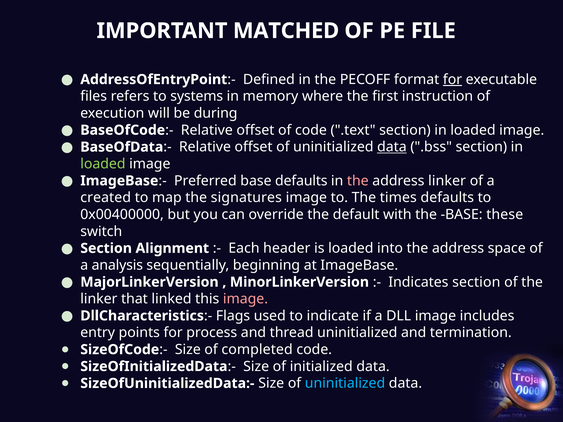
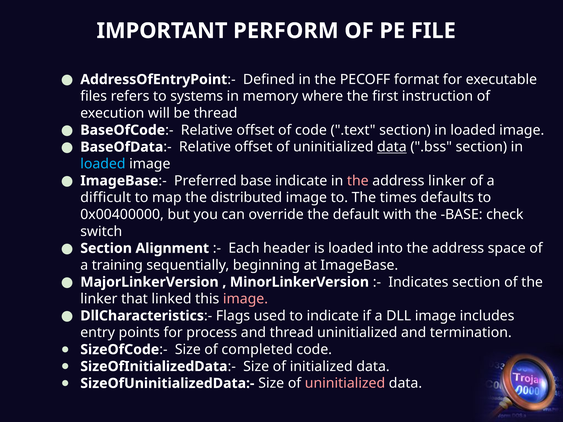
MATCHED: MATCHED -> PERFORM (286, 31)
for underline: present -> none (452, 80)
be during: during -> thread (216, 113)
loaded colour: light green -> light blue (103, 164)
base defaults: defaults -> indicate (301, 181)
created: created -> difficult (106, 198)
signatures: signatures -> distributed (246, 198)
these: these -> check (505, 215)
analysis: analysis -> training (117, 265)
uninitialized colour: light blue -> pink (345, 384)
